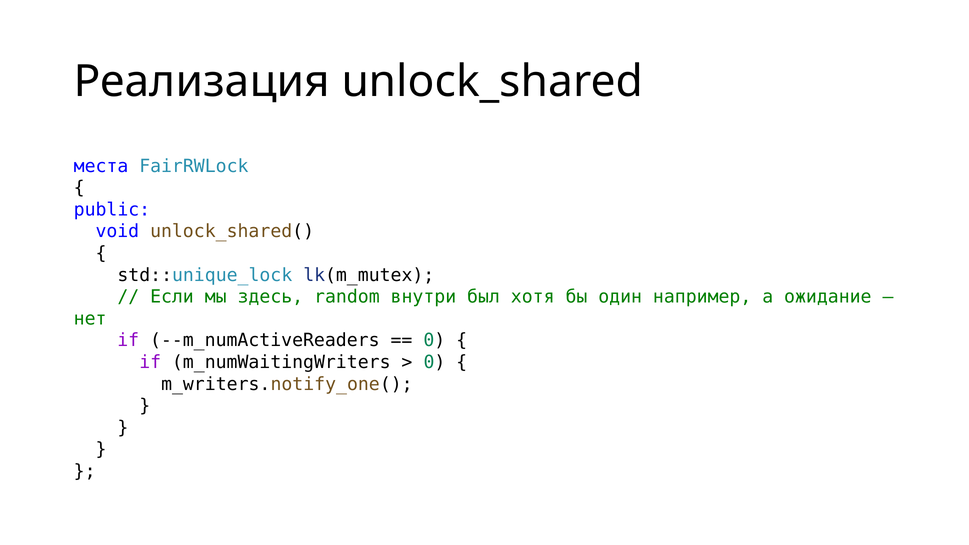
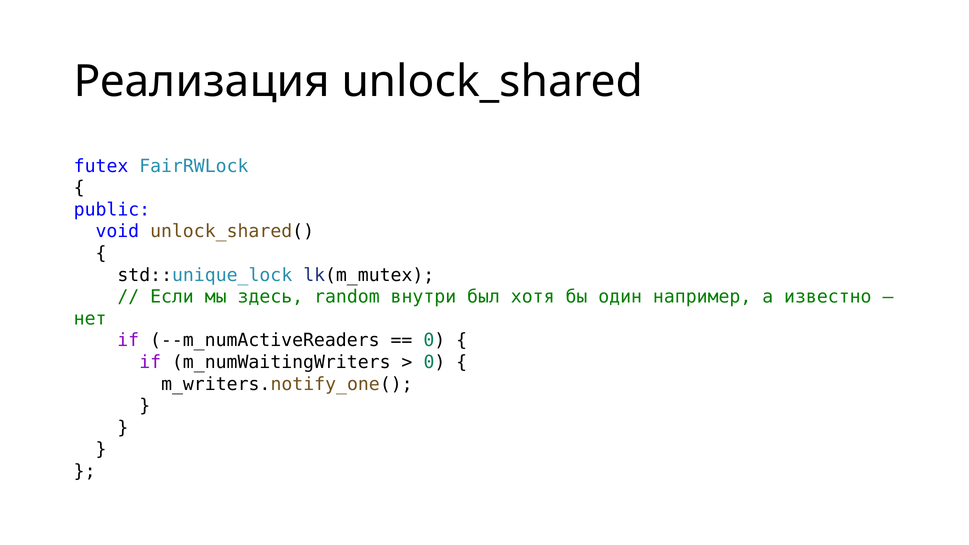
места: места -> futex (101, 166)
ожидание: ожидание -> известно (828, 297)
